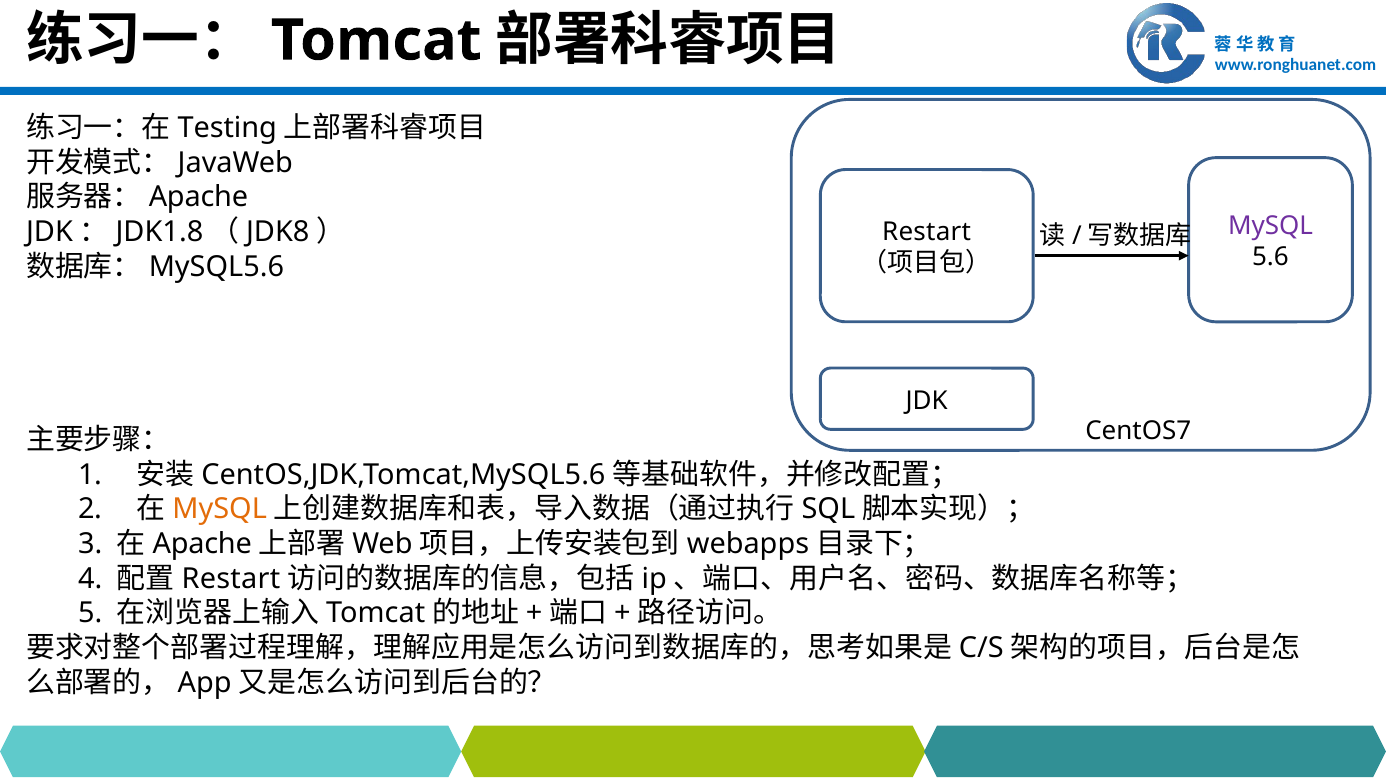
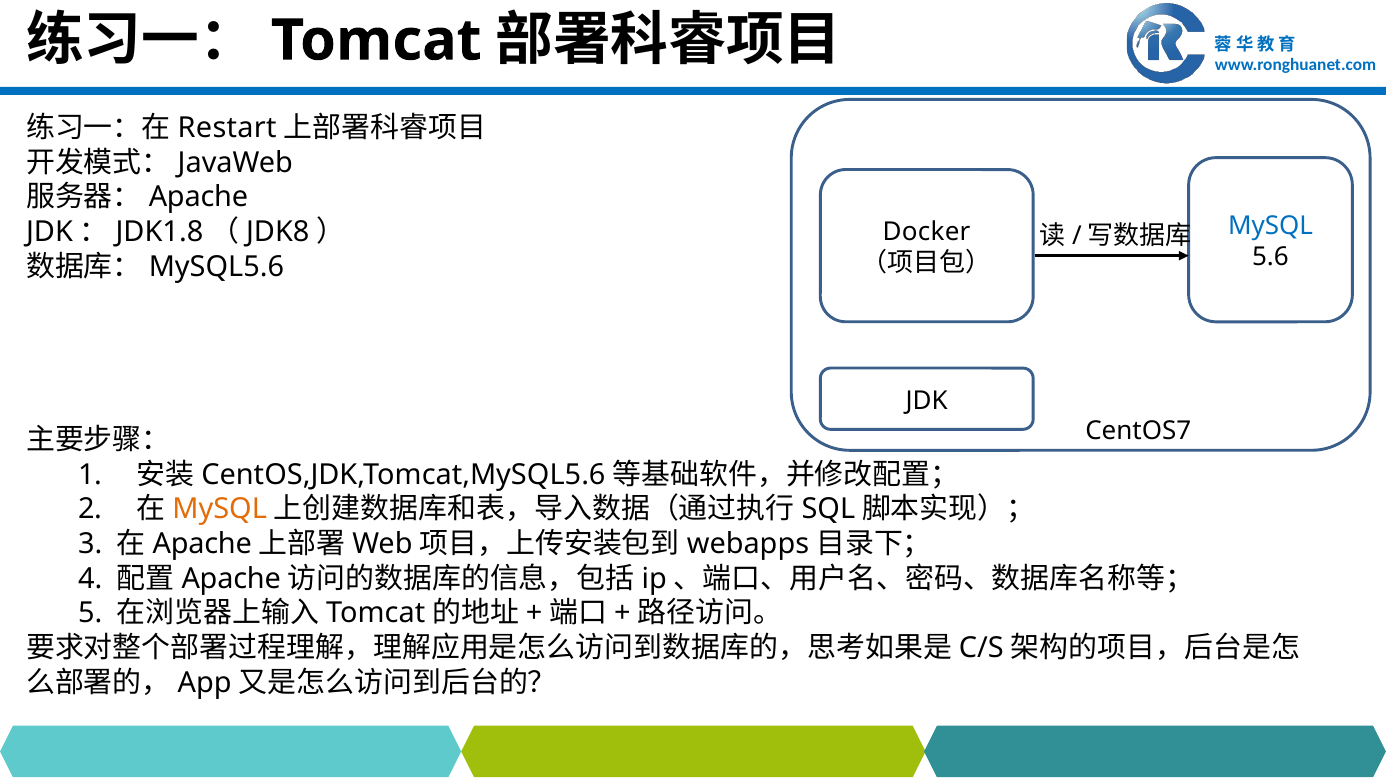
Testing: Testing -> Restart (227, 128)
MySQL colour: purple -> blue (1271, 226)
Restart: Restart -> Docker (927, 232)
Restart: Restart -> Apache (231, 578)
